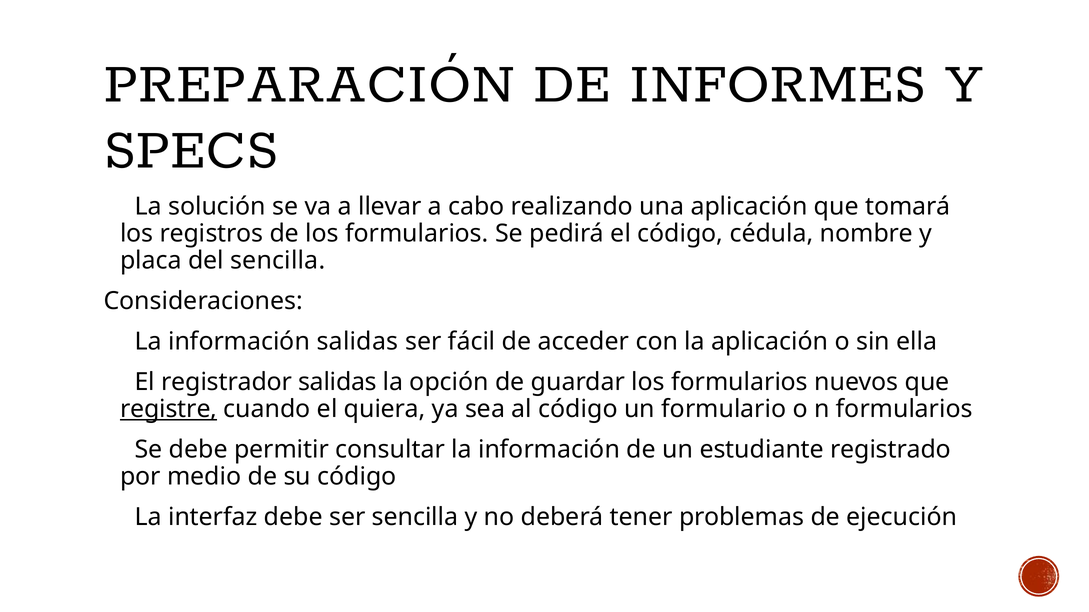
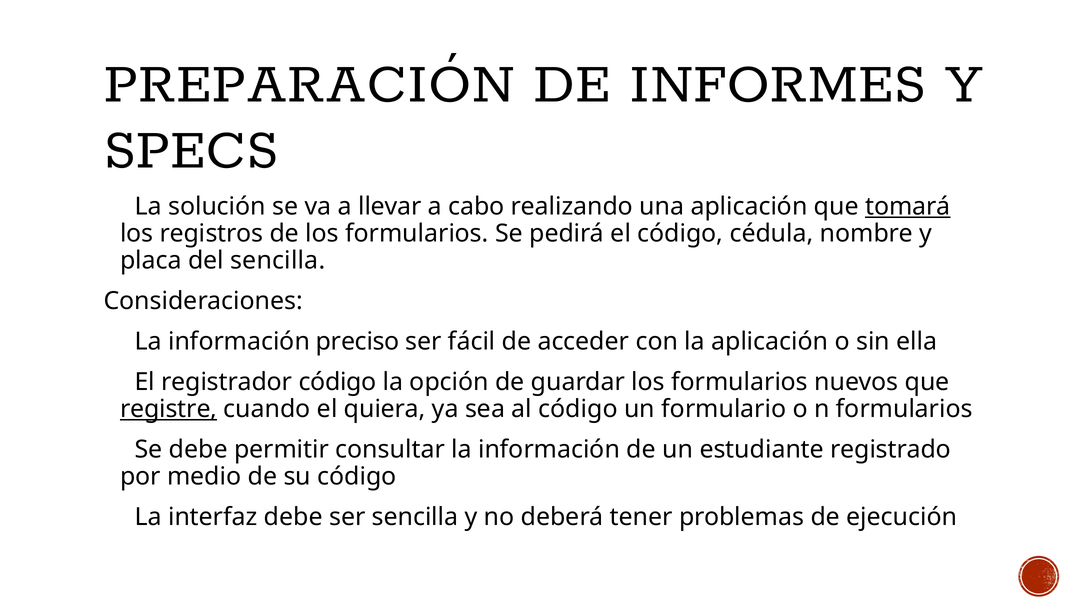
tomará underline: none -> present (908, 207)
información salidas: salidas -> preciso (358, 342)
registrador salidas: salidas -> código (338, 382)
